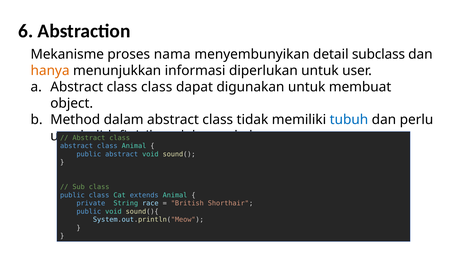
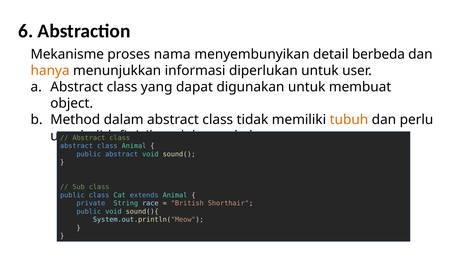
subclass: subclass -> berbeda (378, 54)
class class: class -> yang (157, 87)
tubuh colour: blue -> orange (349, 120)
